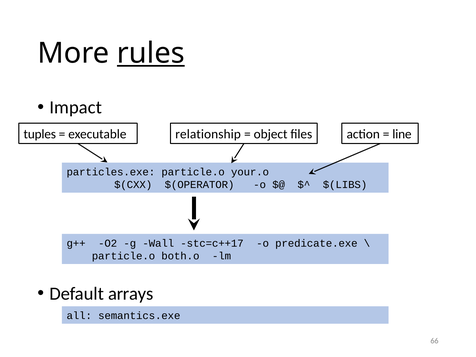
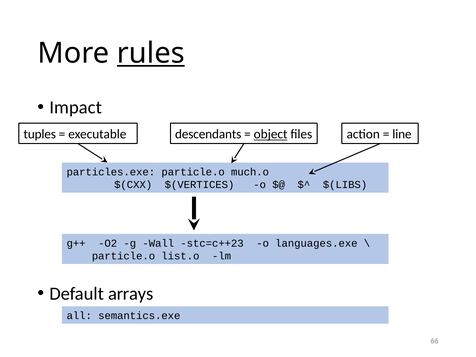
relationship: relationship -> descendants (208, 134)
object underline: none -> present (271, 134)
your.o: your.o -> much.o (250, 172)
$(OPERATOR: $(OPERATOR -> $(VERTICES (200, 185)
stc=c++17: stc=c++17 -> stc=c++23 (212, 243)
predicate.exe: predicate.exe -> languages.exe (316, 243)
both.o: both.o -> list.o (180, 256)
